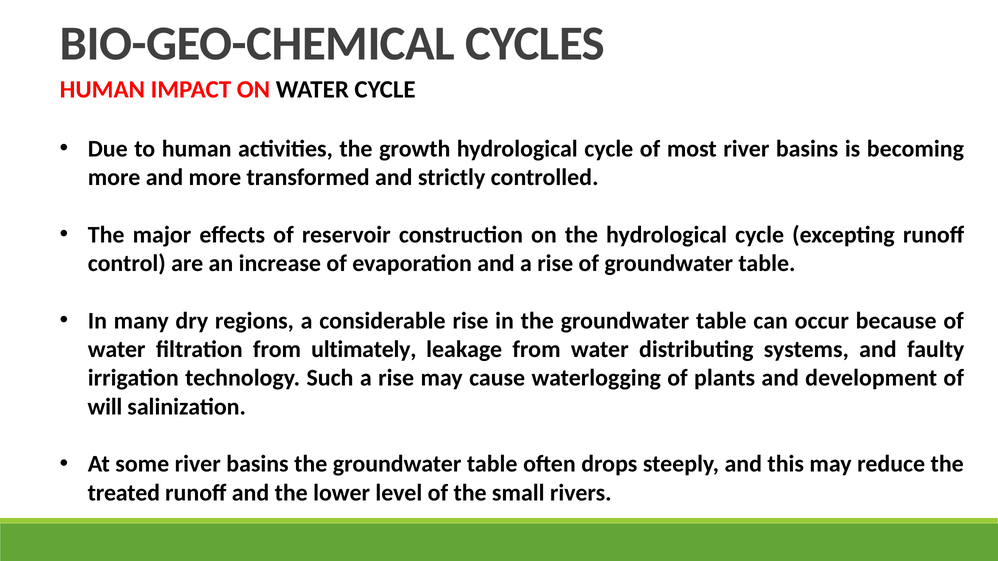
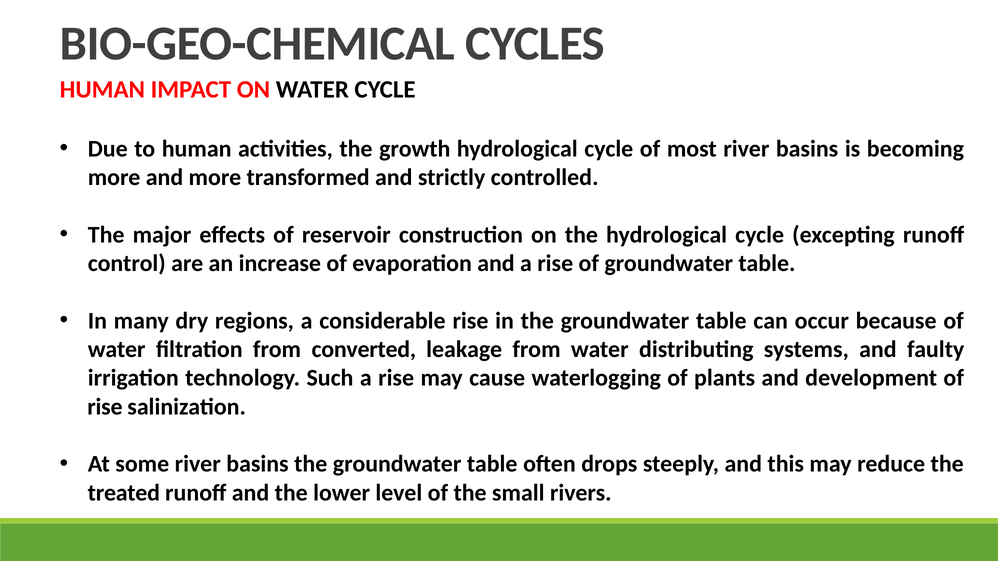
ultimately: ultimately -> converted (364, 350)
will: will -> rise (105, 407)
